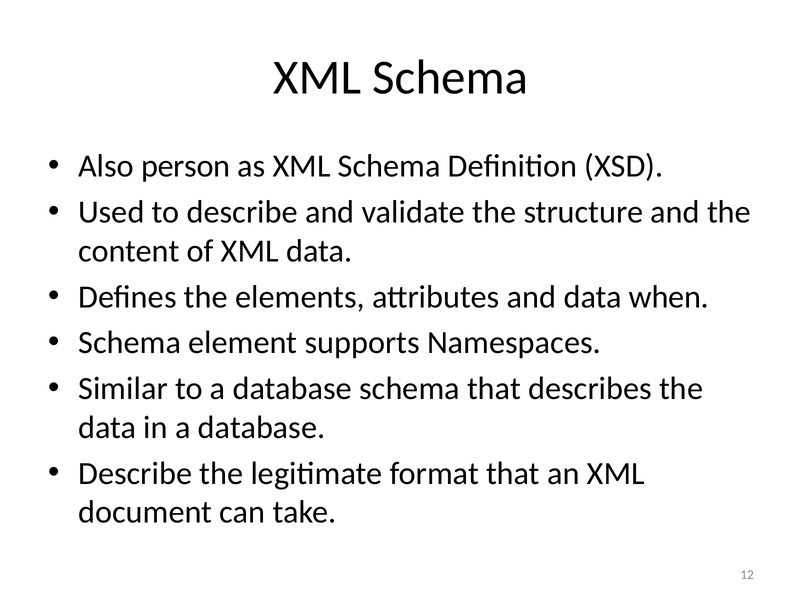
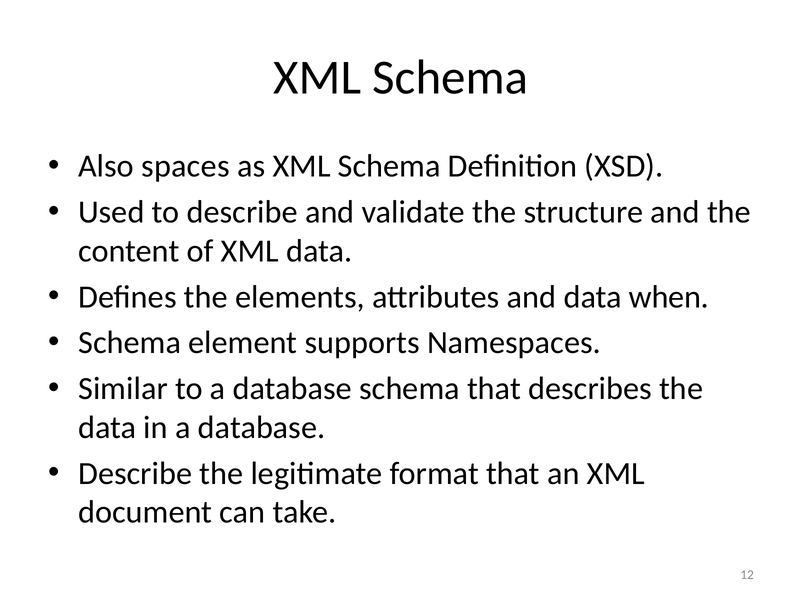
person: person -> spaces (185, 166)
